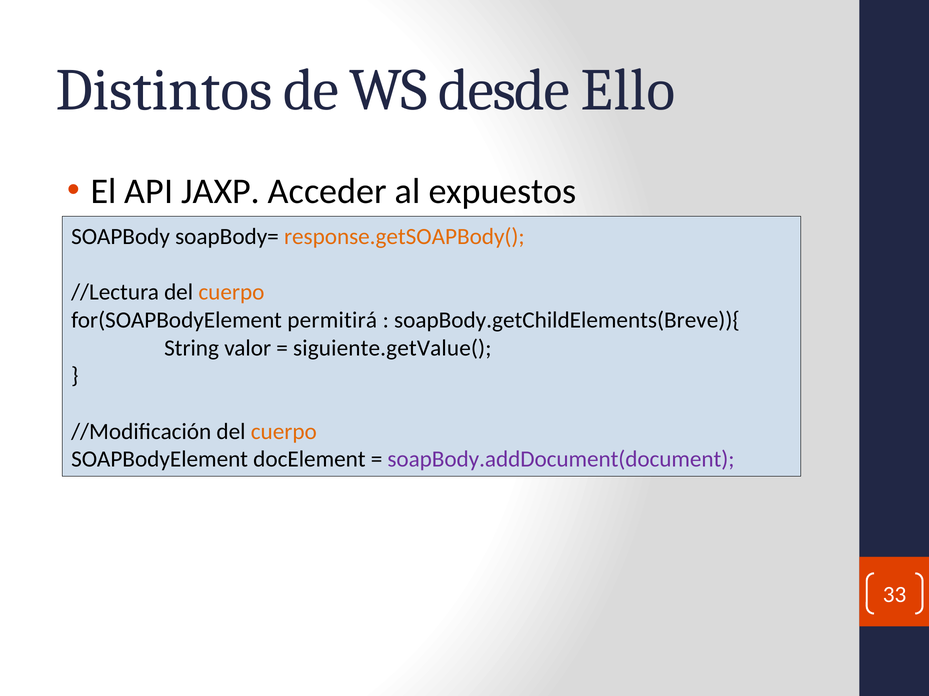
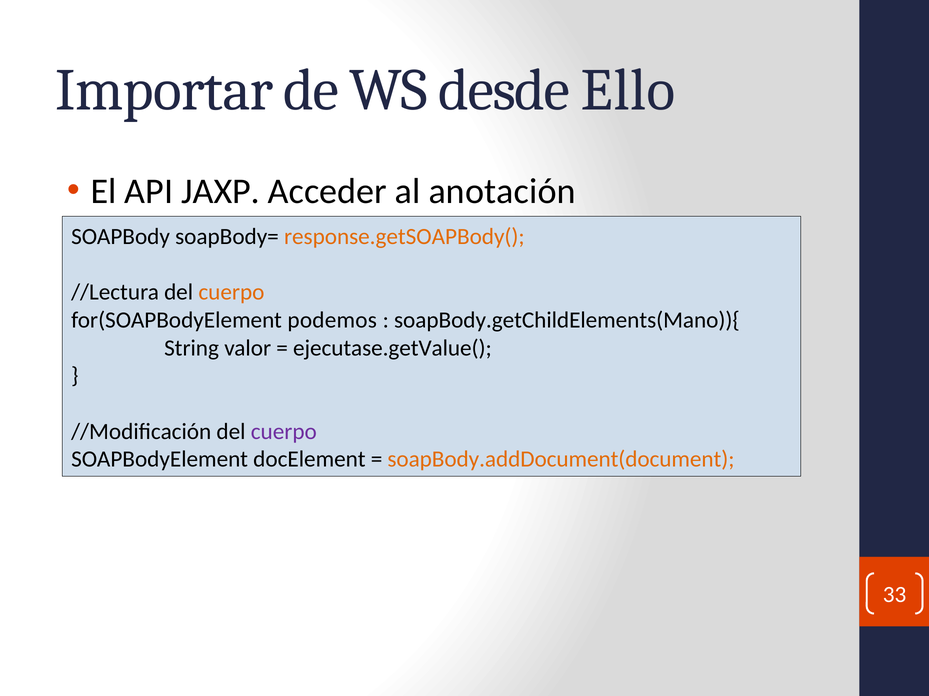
Distintos: Distintos -> Importar (164, 90)
expuestos: expuestos -> anotación (502, 191)
permitirá: permitirá -> podemos (332, 320)
soapBody.getChildElements(Breve)){: soapBody.getChildElements(Breve)){ -> soapBody.getChildElements(Mano)){ (567, 320)
siguiente.getValue(: siguiente.getValue( -> ejecutase.getValue( (392, 348)
cuerpo colour: orange -> purple (284, 432)
soapBody.addDocument(document colour: purple -> orange (561, 460)
